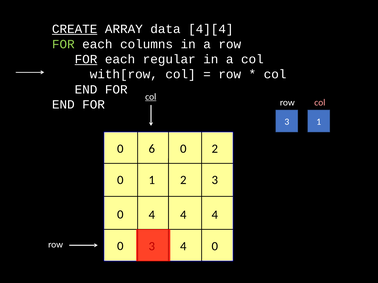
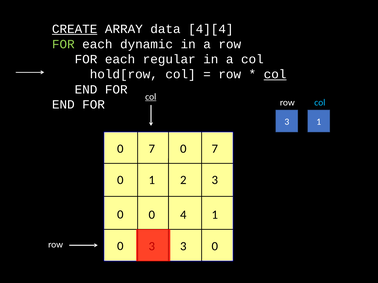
columns: columns -> dynamic (147, 44)
FOR underline: present -> none (86, 59)
with[row: with[row -> hold[row (124, 74)
col underline: none -> present (275, 74)
col colour: pink -> light blue (320, 103)
6: 6 -> 7 (152, 149)
2: 2 -> 7 (215, 149)
4: 4 -> 0 (152, 215)
4: 4 -> 1 (215, 215)
4: 4 -> 3 (183, 247)
